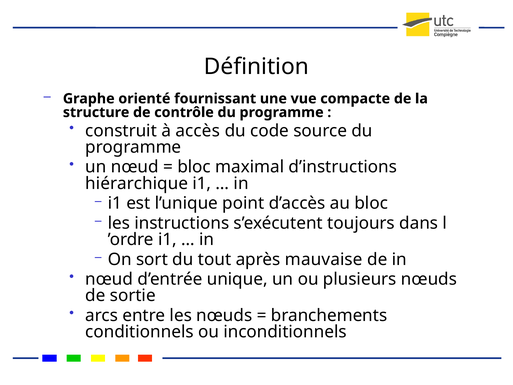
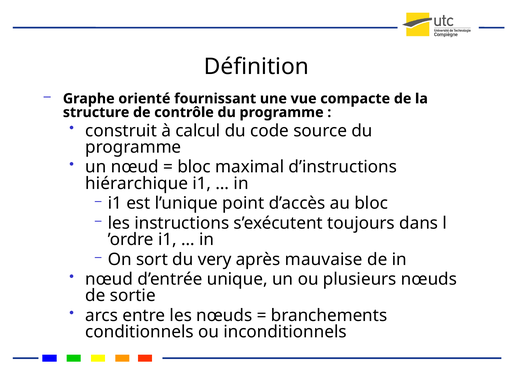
accès: accès -> calcul (198, 131)
tout: tout -> very (215, 259)
